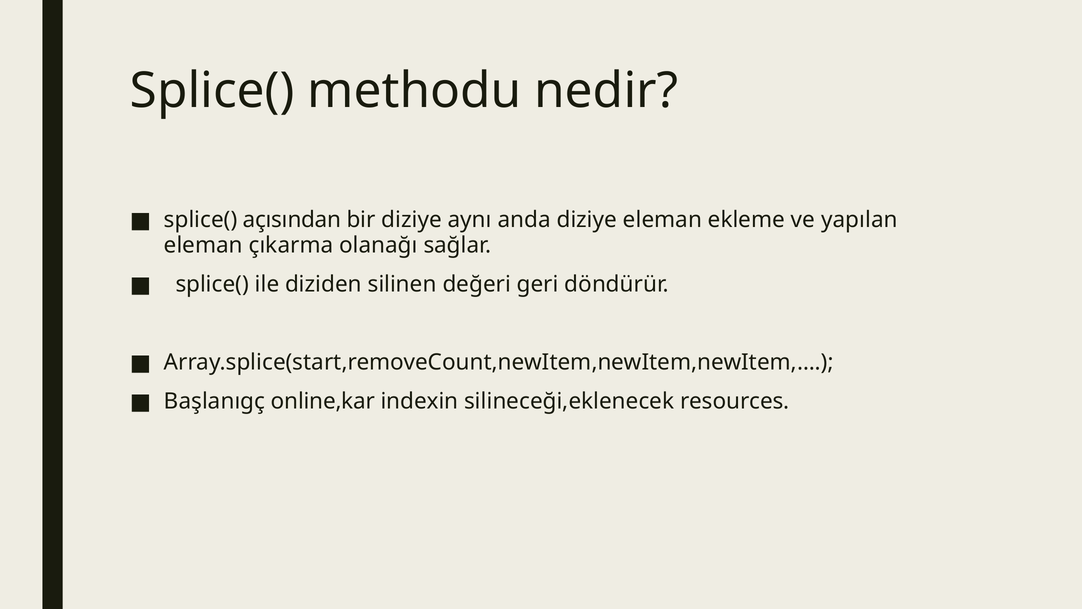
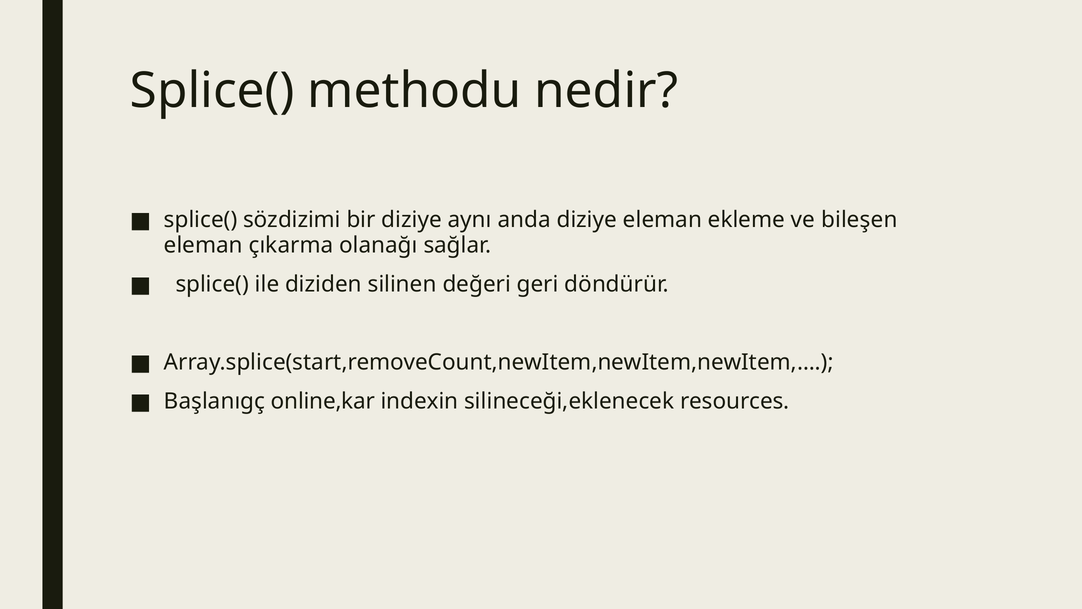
açısından: açısından -> sözdizimi (292, 220)
yapılan: yapılan -> bileşen (859, 220)
